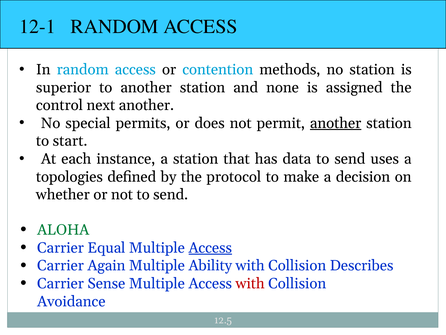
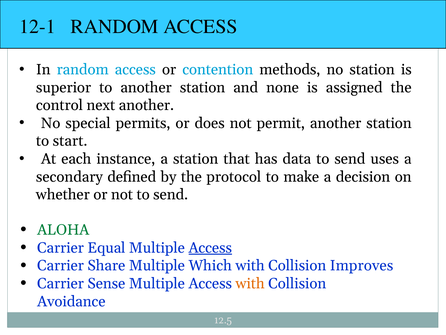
another underline: present -> none (336, 123)
topologies: topologies -> secondary (69, 177)
Again: Again -> Share (106, 265)
Ability: Ability -> Which (210, 265)
Describes: Describes -> Improves (362, 265)
with colour: red -> orange (250, 283)
